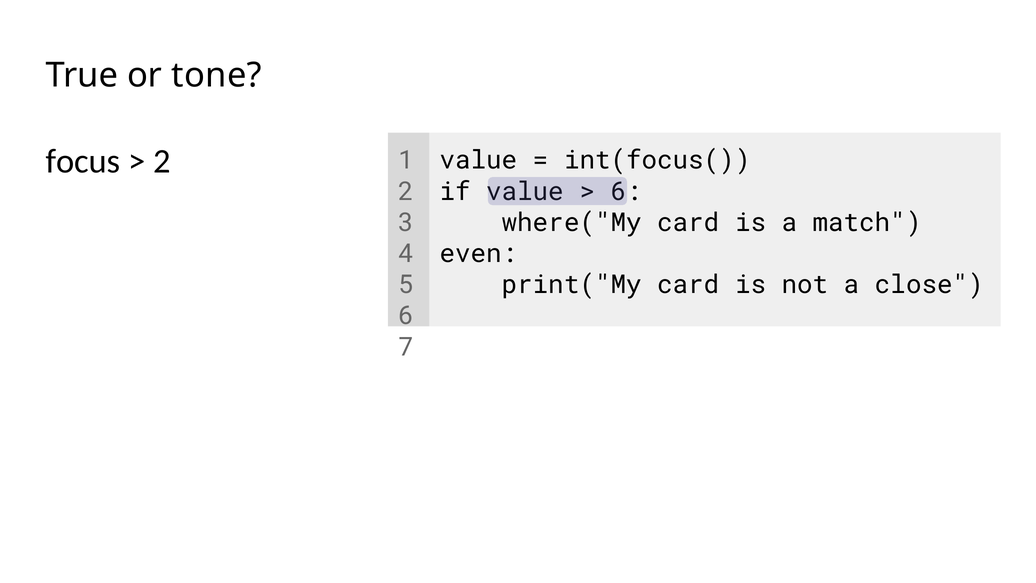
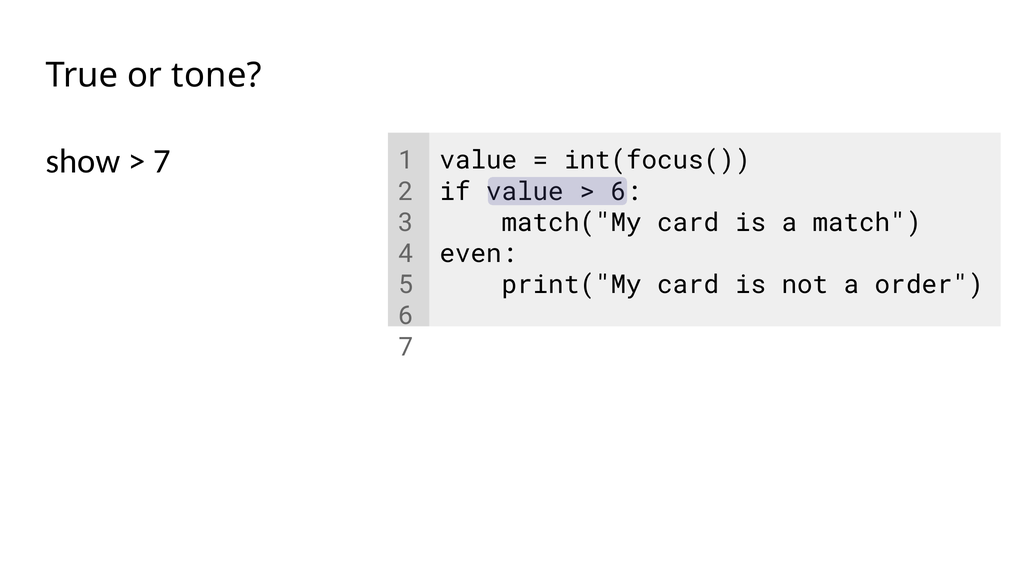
focus: focus -> show (83, 161)
2: 2 -> 7 (162, 161)
where("My: where("My -> match("My (572, 223)
close: close -> order (929, 285)
